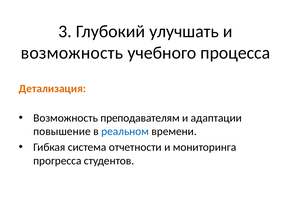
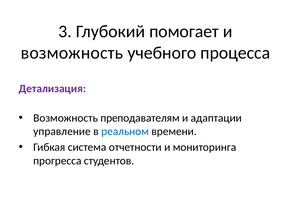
улучшать: улучшать -> помогает (184, 31)
Детализация colour: orange -> purple (52, 89)
повышение: повышение -> управление (62, 132)
